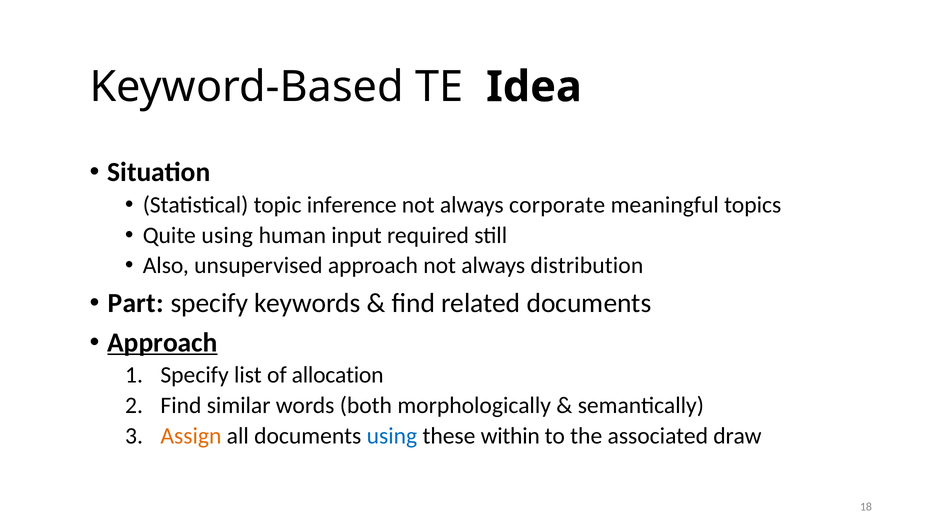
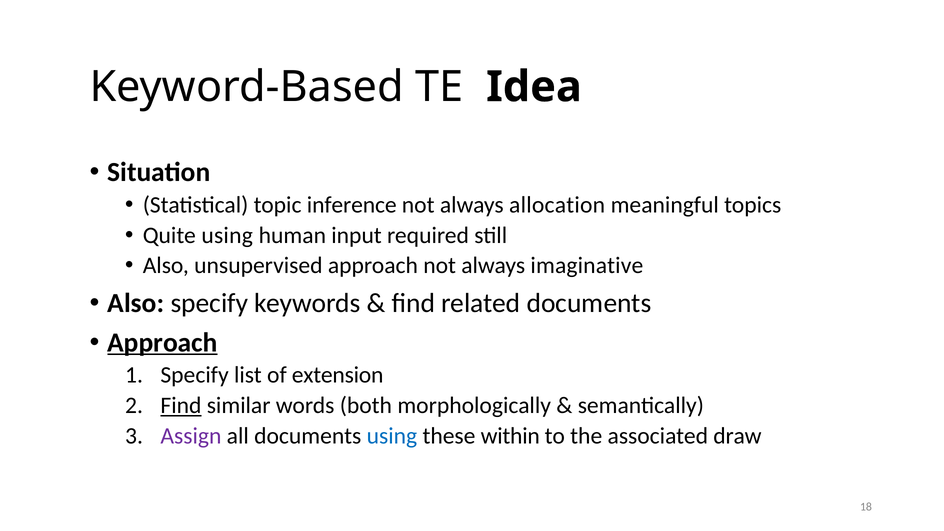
corporate: corporate -> allocation (557, 205)
distribution: distribution -> imaginative (587, 266)
Part: Part -> Also (136, 303)
allocation: allocation -> extension (338, 375)
Find underline: none -> present (181, 405)
Assign colour: orange -> purple (191, 436)
